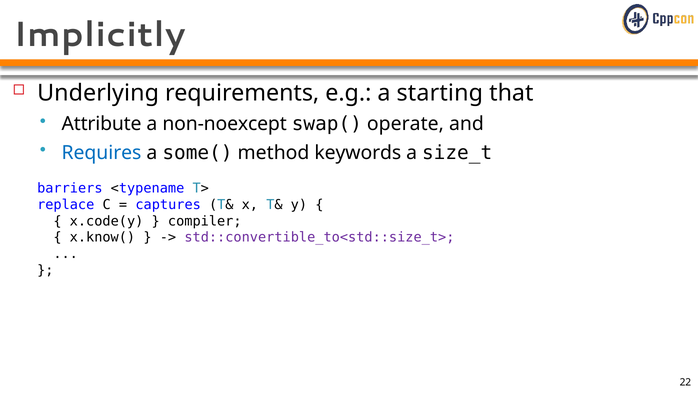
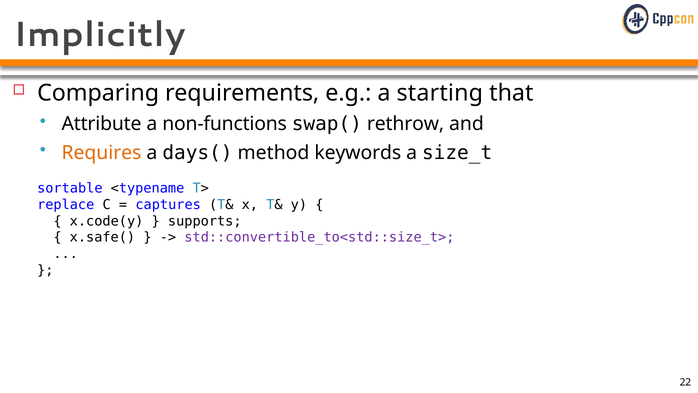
Underlying: Underlying -> Comparing (98, 93)
non-noexcept: non-noexcept -> non-functions (225, 124)
operate: operate -> rethrow (406, 124)
Requires colour: blue -> orange (101, 153)
some(: some( -> days( (197, 153)
barriers: barriers -> sortable (70, 188)
compiler: compiler -> supports (205, 221)
x.know(: x.know( -> x.safe( (102, 237)
